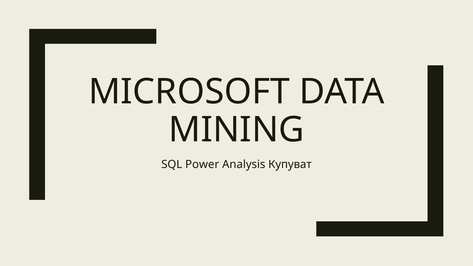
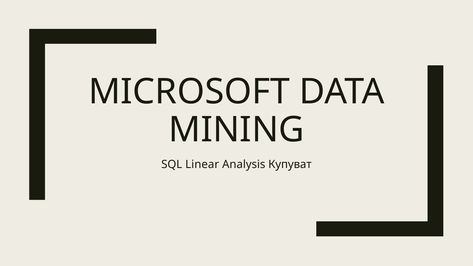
Power: Power -> Linear (202, 164)
